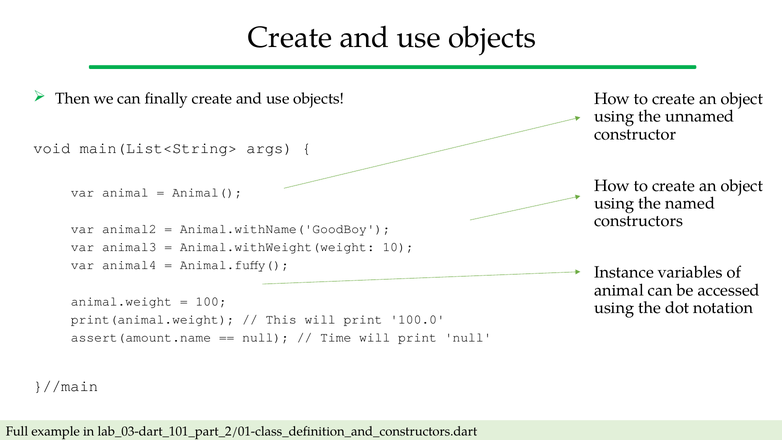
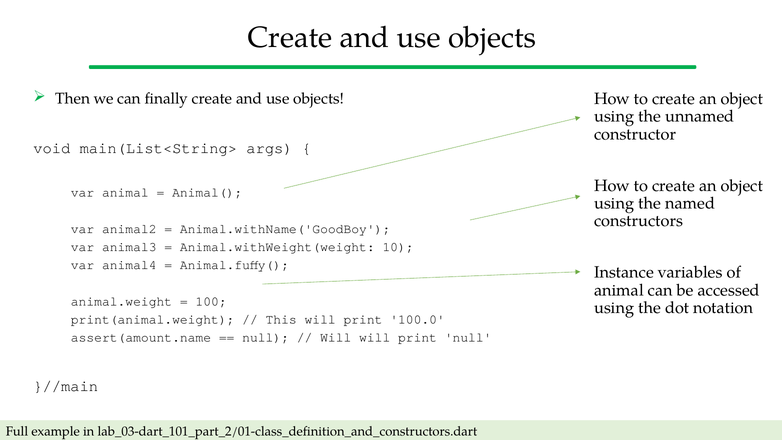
Time: Time -> Will (336, 338)
